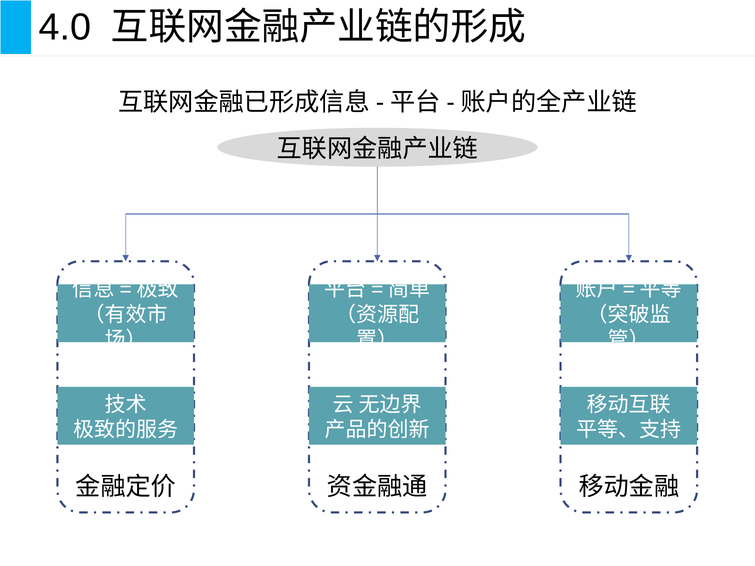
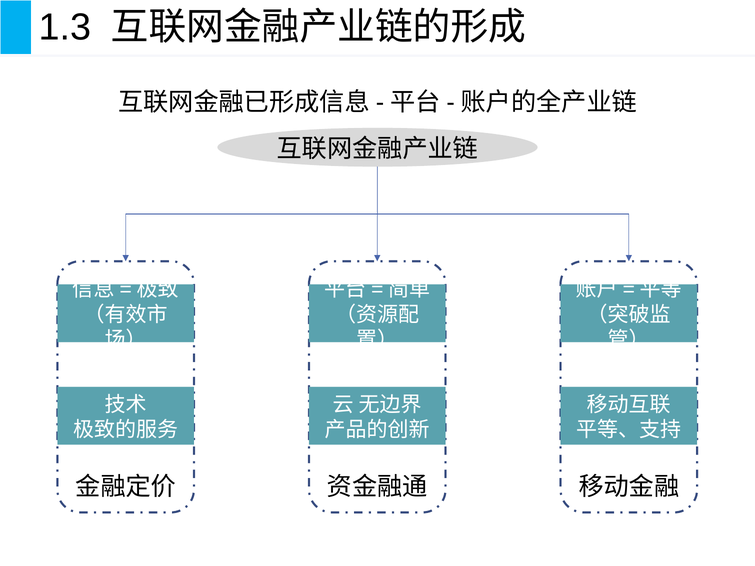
4.0: 4.0 -> 1.3 (65, 27)
